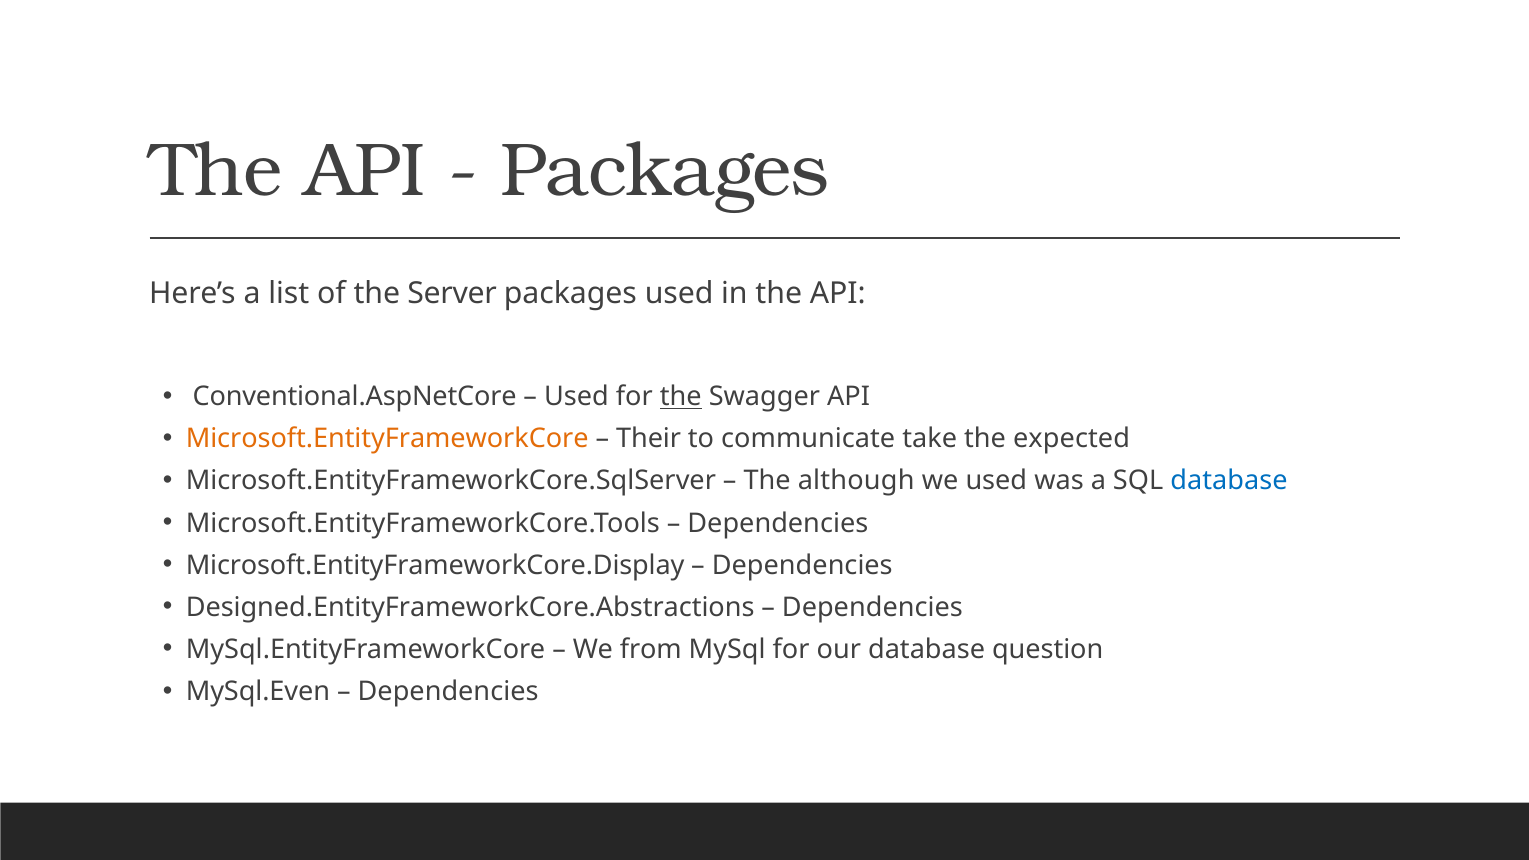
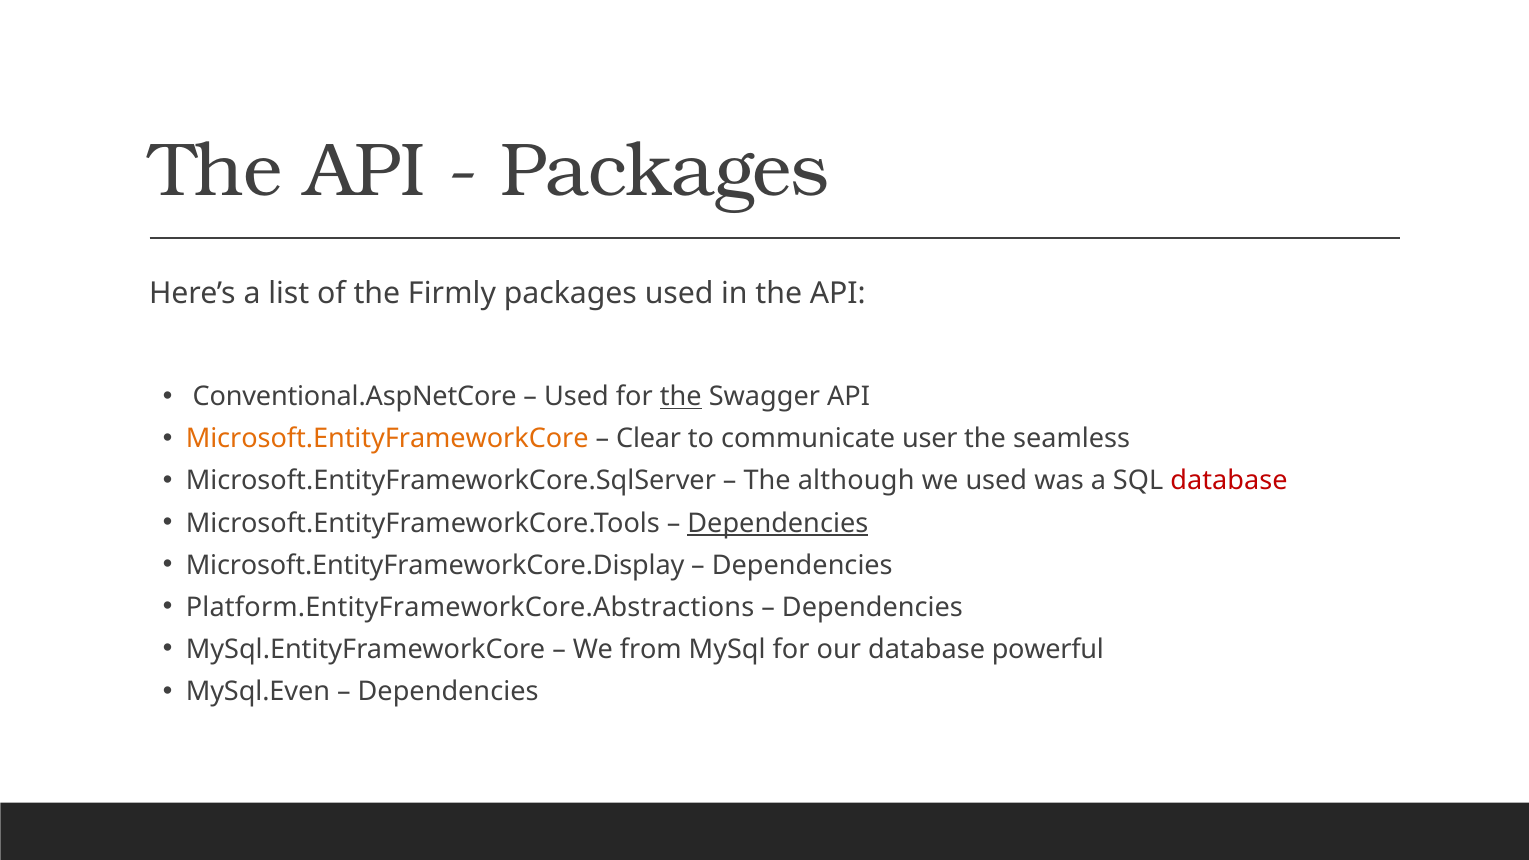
Server: Server -> Firmly (452, 294)
Their: Their -> Clear (649, 439)
take: take -> user (930, 439)
expected: expected -> seamless (1072, 439)
database colour: blue -> red (1229, 481)
Dependencies underline: none -> present (778, 523)
Designed.EntityFrameworkCore.Abstractions: Designed.EntityFrameworkCore.Abstractions -> Platform.EntityFrameworkCore.Abstractions (470, 607)
question: question -> powerful (1048, 649)
